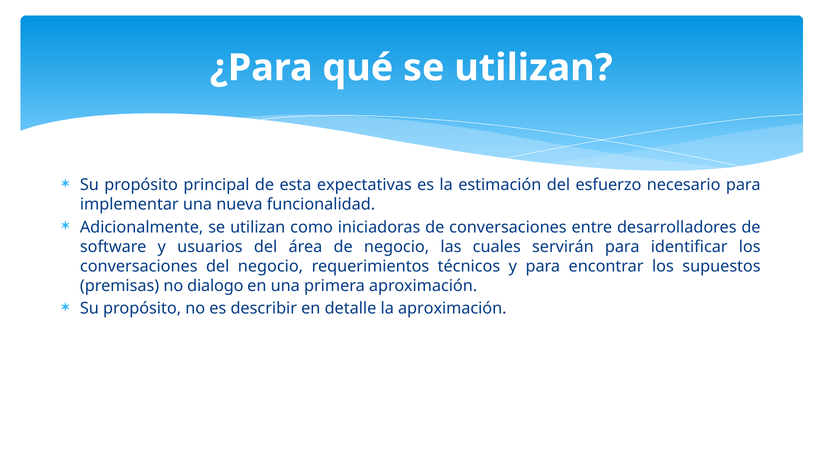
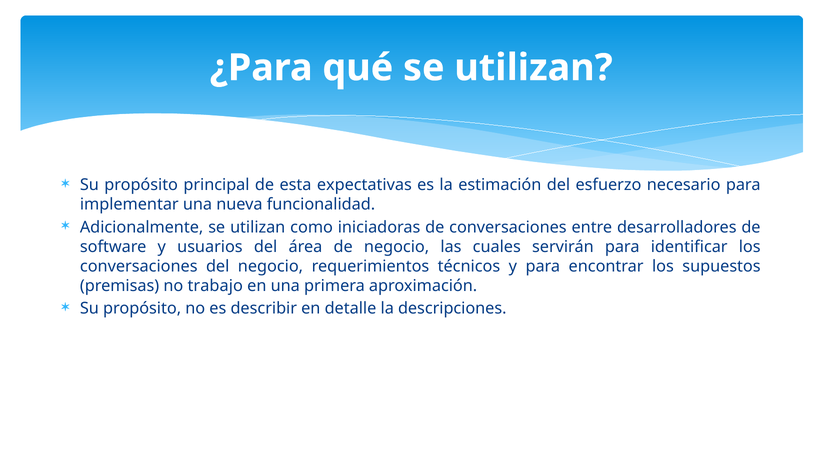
dialogo: dialogo -> trabajo (215, 286)
la aproximación: aproximación -> descripciones (452, 308)
